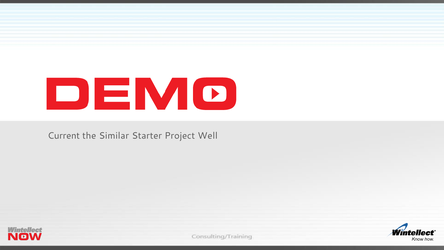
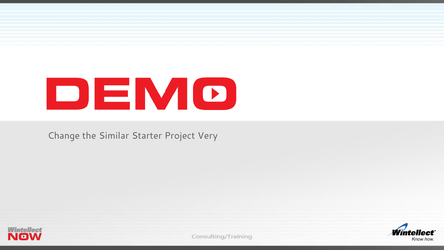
Current: Current -> Change (64, 136)
Well: Well -> Very (208, 136)
